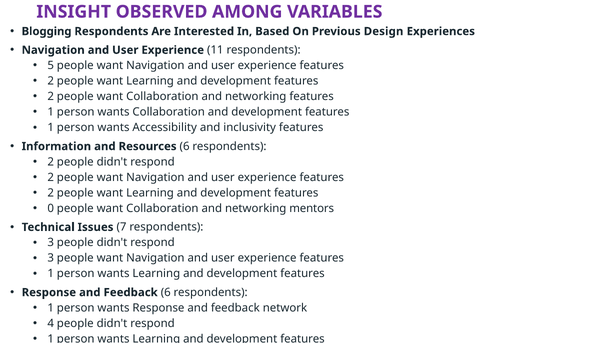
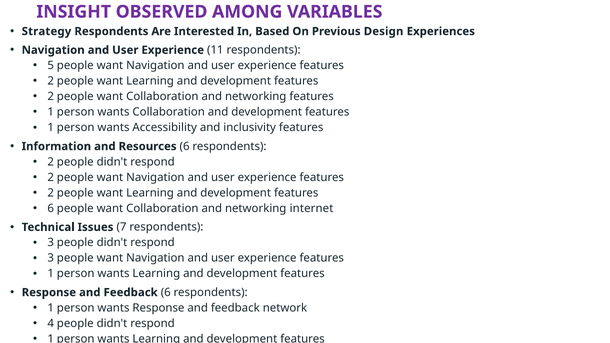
Blogging: Blogging -> Strategy (46, 31)
0: 0 -> 6 (51, 209)
mentors: mentors -> internet (312, 209)
